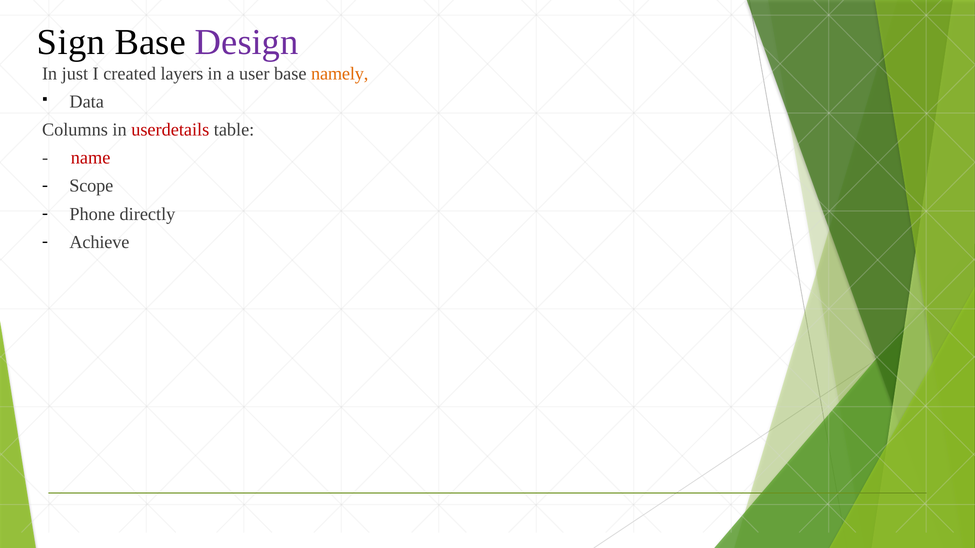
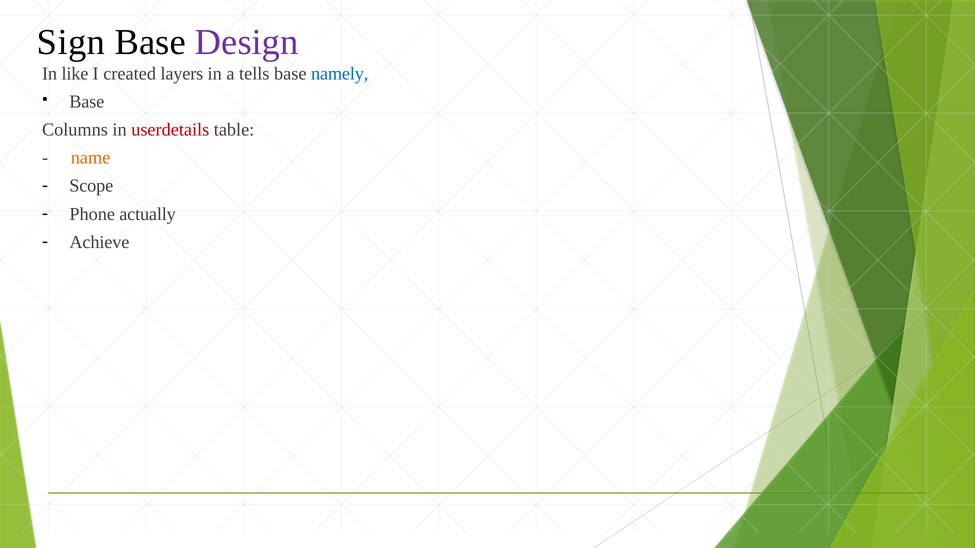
just: just -> like (75, 74)
user: user -> tells (254, 74)
namely colour: orange -> blue (340, 74)
Data: Data -> Base (87, 102)
name colour: red -> orange (91, 158)
directly: directly -> actually (148, 214)
